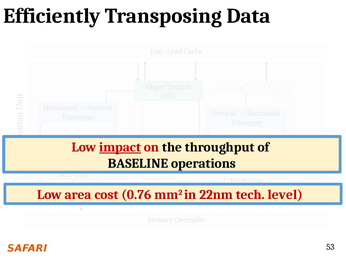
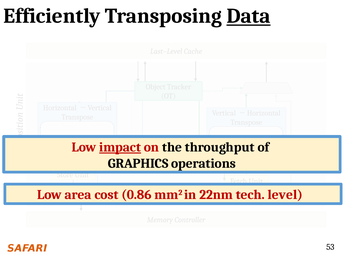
Data underline: none -> present (248, 16)
BASELINE: BASELINE -> GRAPHICS (138, 164)
0.76: 0.76 -> 0.86 (136, 195)
